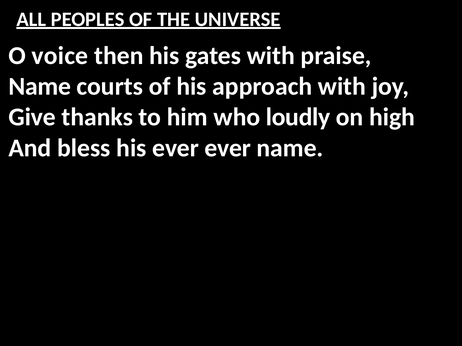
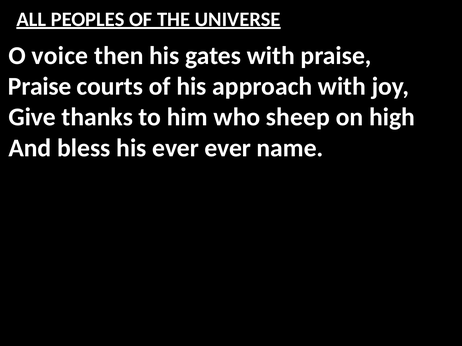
Name: Name -> Praise (40, 87)
loudly: loudly -> sheep (298, 117)
